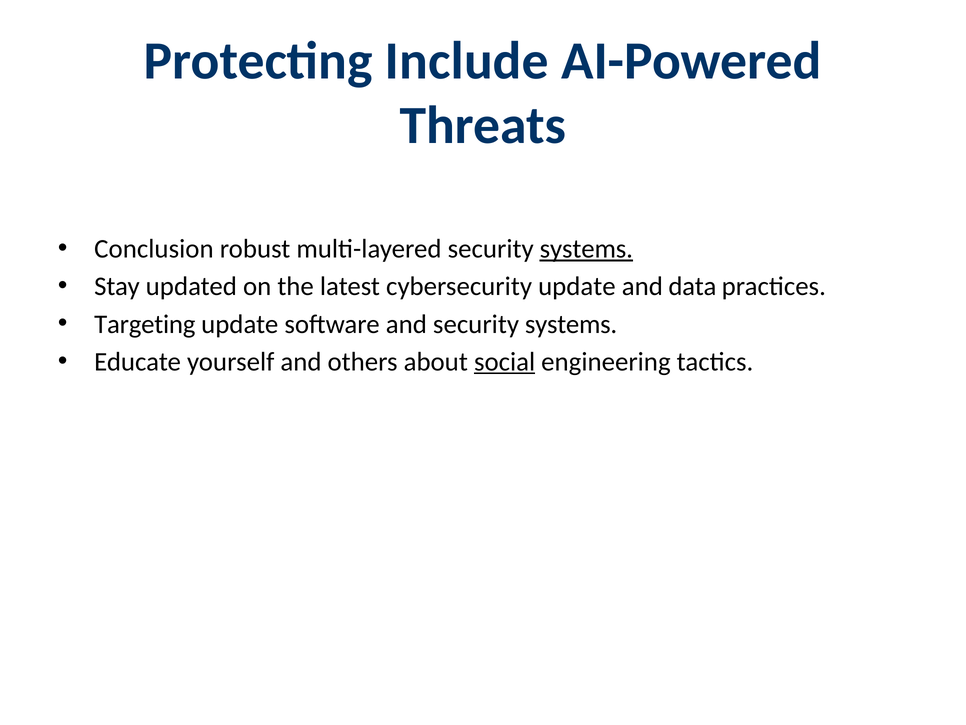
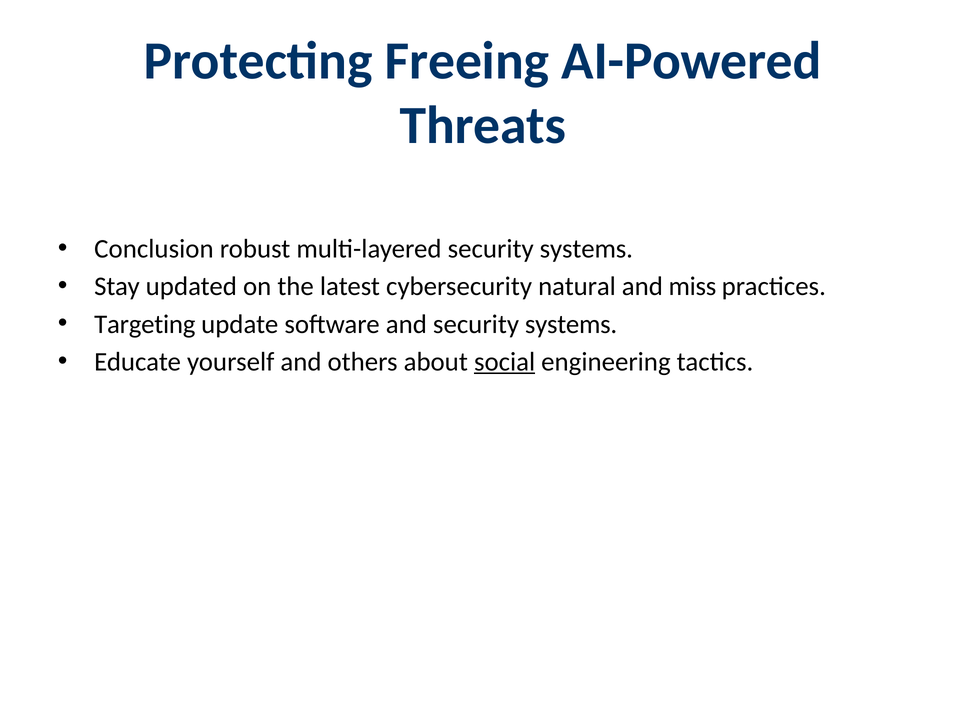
Include: Include -> Freeing (467, 61)
systems underline: present -> none (586, 249)
cybersecurity update: update -> natural (577, 286)
data: data -> miss (692, 286)
